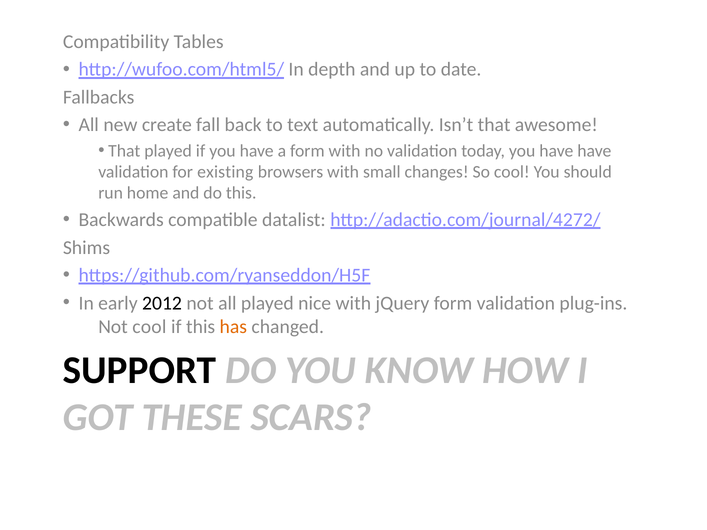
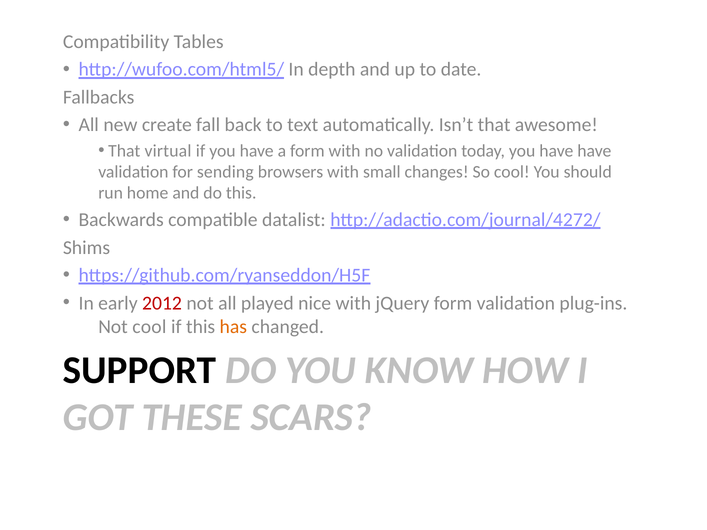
That played: played -> virtual (168, 151)
existing: existing -> sending (225, 172)
2012 colour: black -> red (162, 303)
